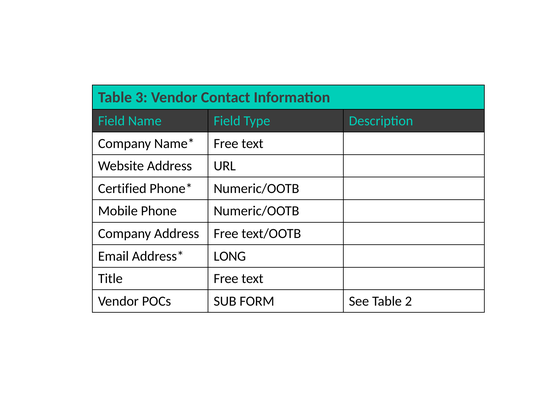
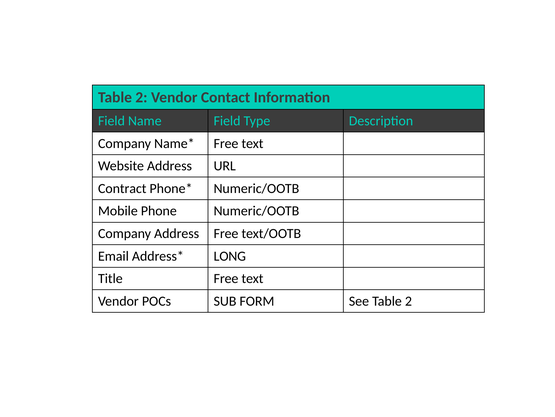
3: 3 -> 2 (141, 97)
Certified: Certified -> Contract (122, 188)
